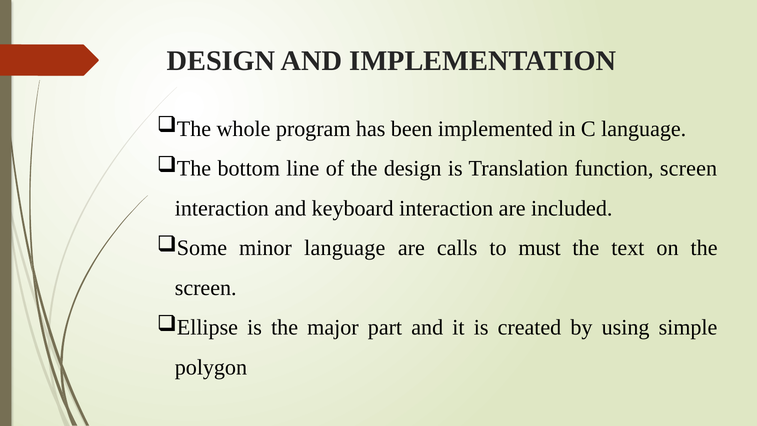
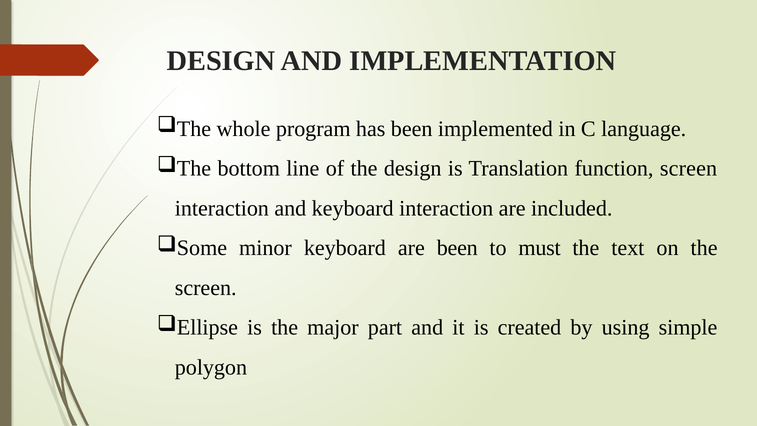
minor language: language -> keyboard (345, 248)
are calls: calls -> been (457, 248)
